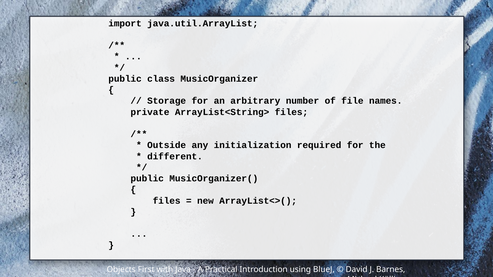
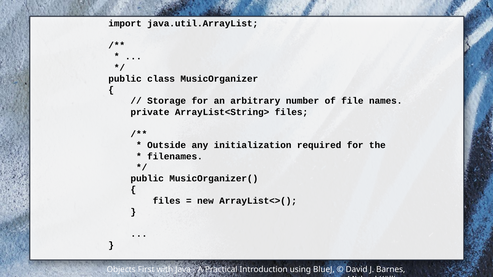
different: different -> filenames (175, 157)
